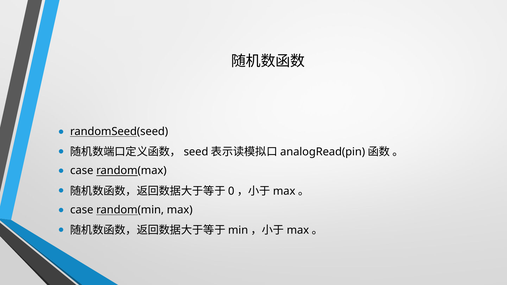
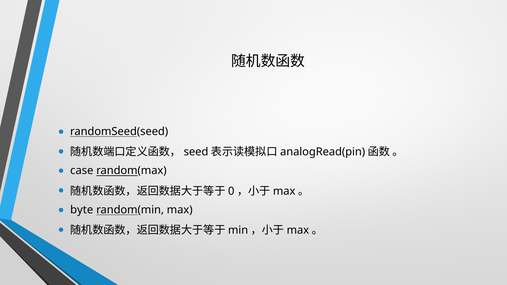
case: case -> byte (82, 210)
